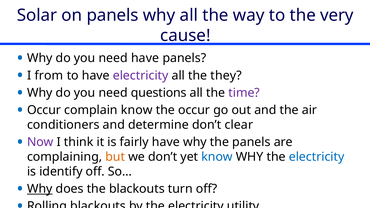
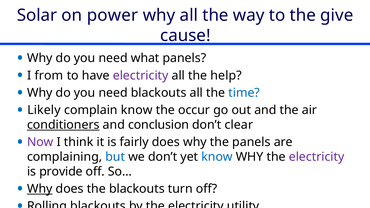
on panels: panels -> power (112, 15)
very: very -> give (337, 15)
need have: have -> what (145, 58)
they: they -> help (226, 75)
need questions: questions -> blackouts (159, 93)
time colour: purple -> blue (244, 93)
Occur: Occur -> Likely (44, 110)
conditioners underline: none -> present (63, 125)
determine: determine -> conclusion (159, 125)
fairly have: have -> does (166, 142)
but colour: orange -> blue (115, 157)
electricity colour: blue -> purple (317, 157)
identify: identify -> provide (61, 172)
